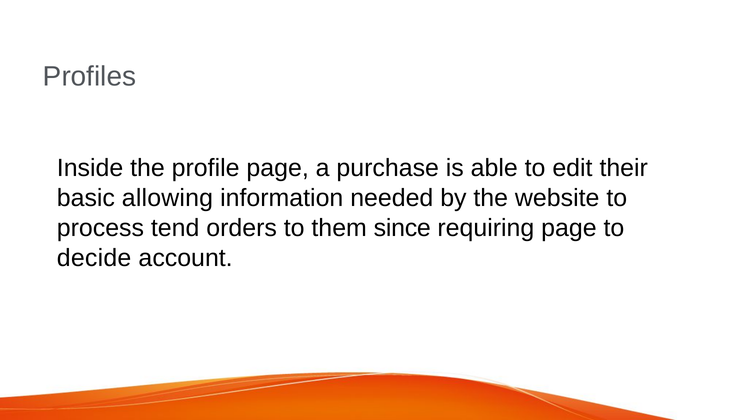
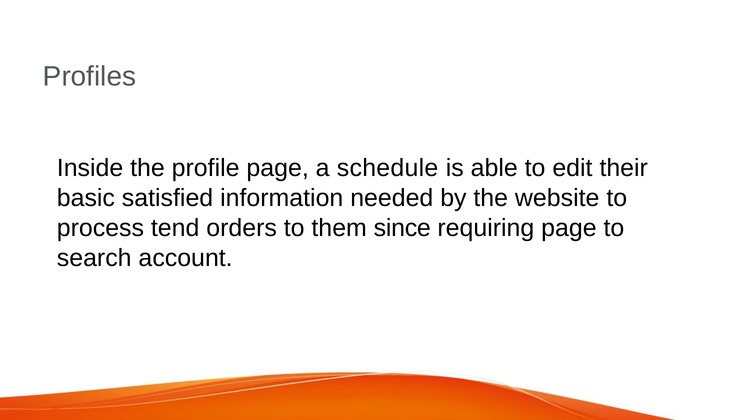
purchase: purchase -> schedule (388, 168)
allowing: allowing -> satisfied (168, 198)
decide: decide -> search (94, 258)
